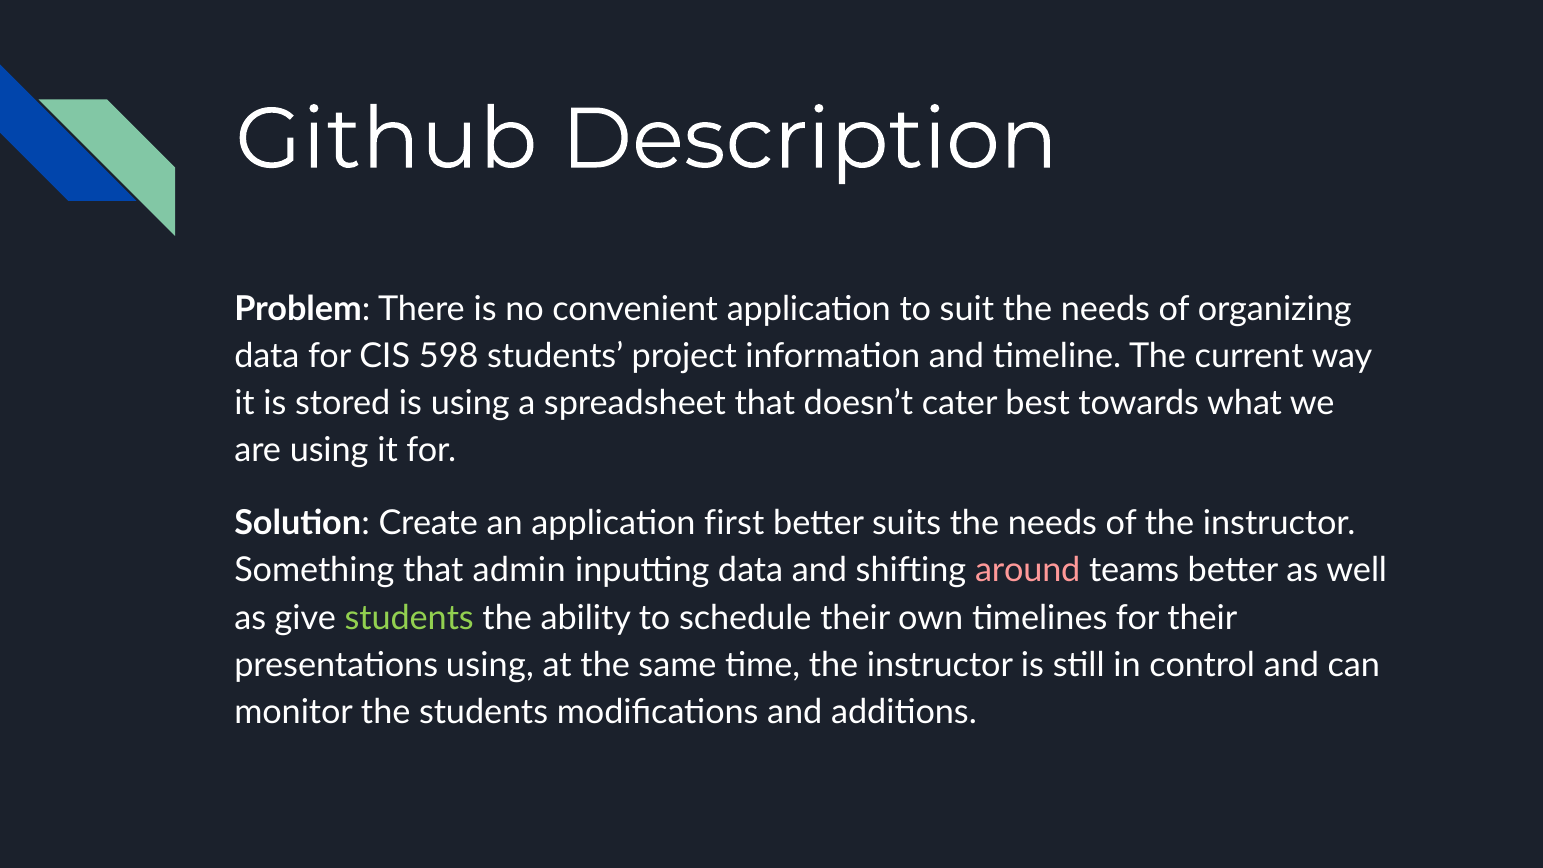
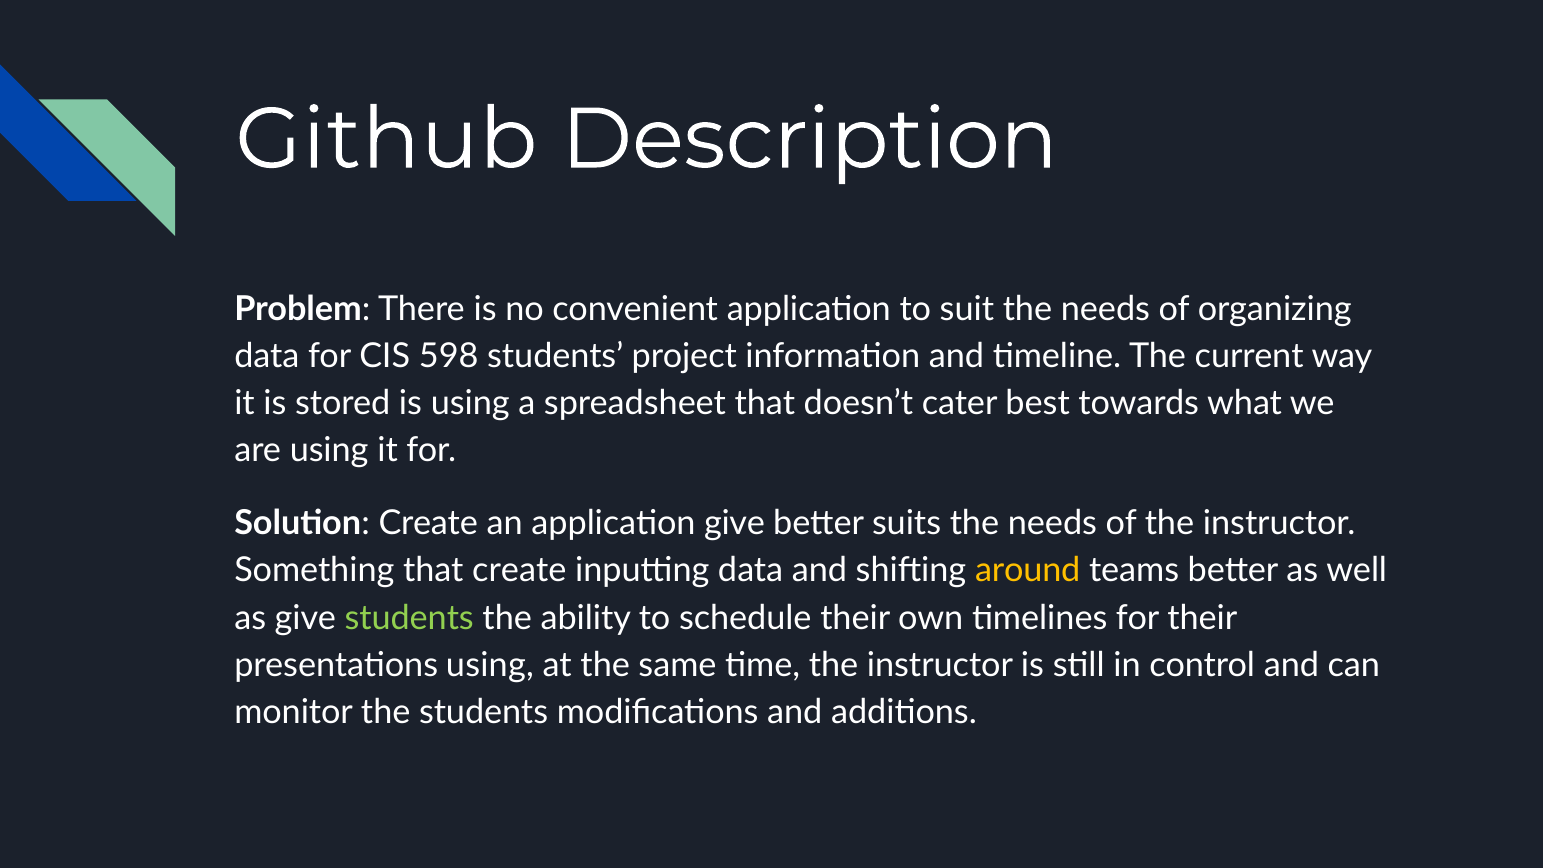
application first: first -> give (735, 523)
that admin: admin -> create (519, 571)
around colour: pink -> yellow (1028, 571)
